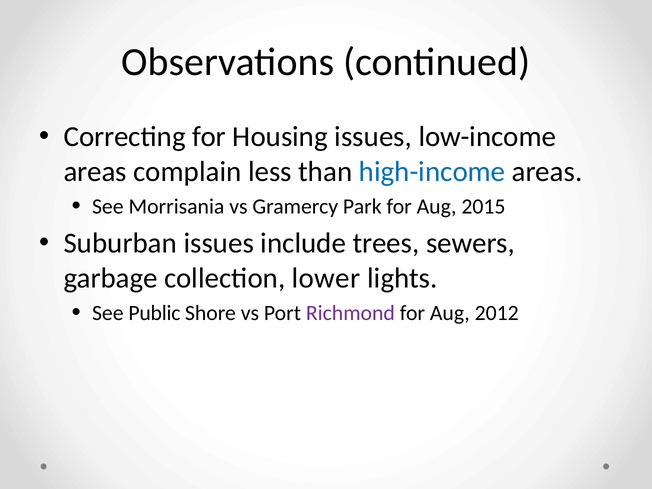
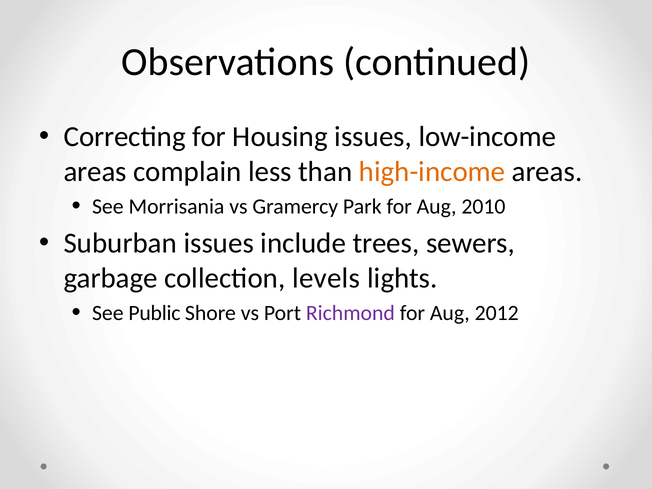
high-income colour: blue -> orange (432, 172)
2015: 2015 -> 2010 (483, 207)
lower: lower -> levels (326, 278)
